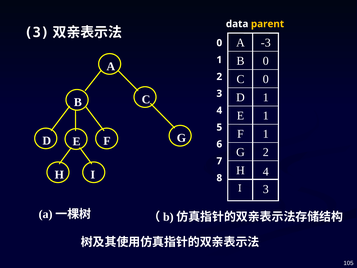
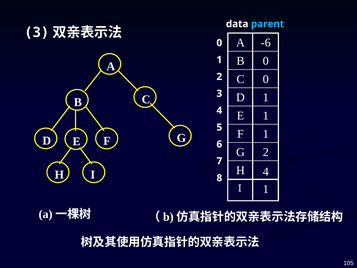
parent colour: yellow -> light blue (268, 24)
-3: -3 -> -6 (266, 43)
I 3: 3 -> 1 (266, 189)
